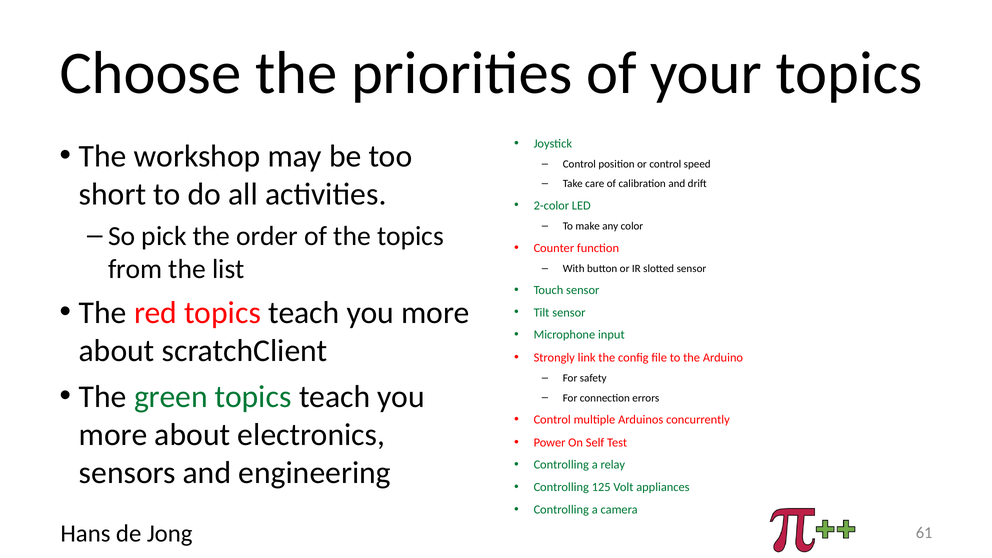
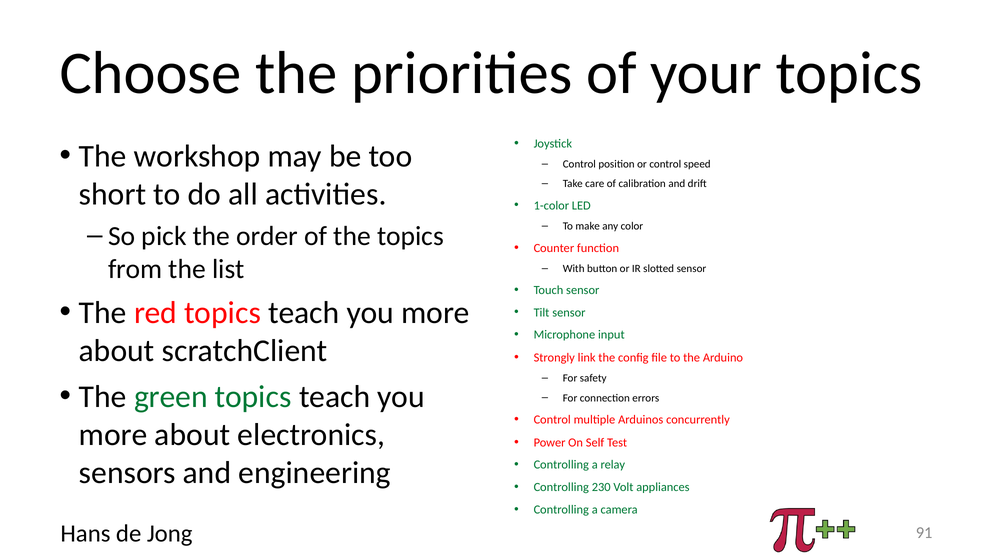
2-color: 2-color -> 1-color (551, 205)
125: 125 -> 230 (601, 487)
61: 61 -> 91 (924, 533)
